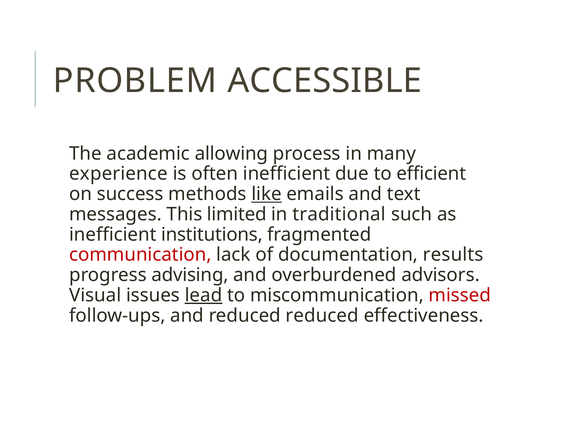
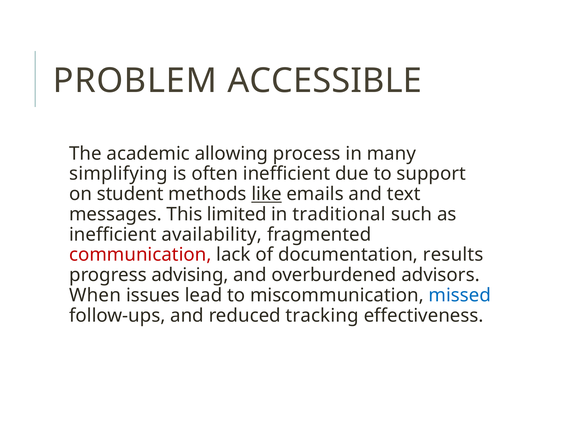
experience: experience -> simplifying (118, 174)
efficient: efficient -> support (431, 174)
success: success -> student (130, 194)
institutions: institutions -> availability (212, 234)
Visual: Visual -> When (95, 295)
lead underline: present -> none (204, 295)
missed colour: red -> blue (460, 295)
reduced reduced: reduced -> tracking (322, 315)
